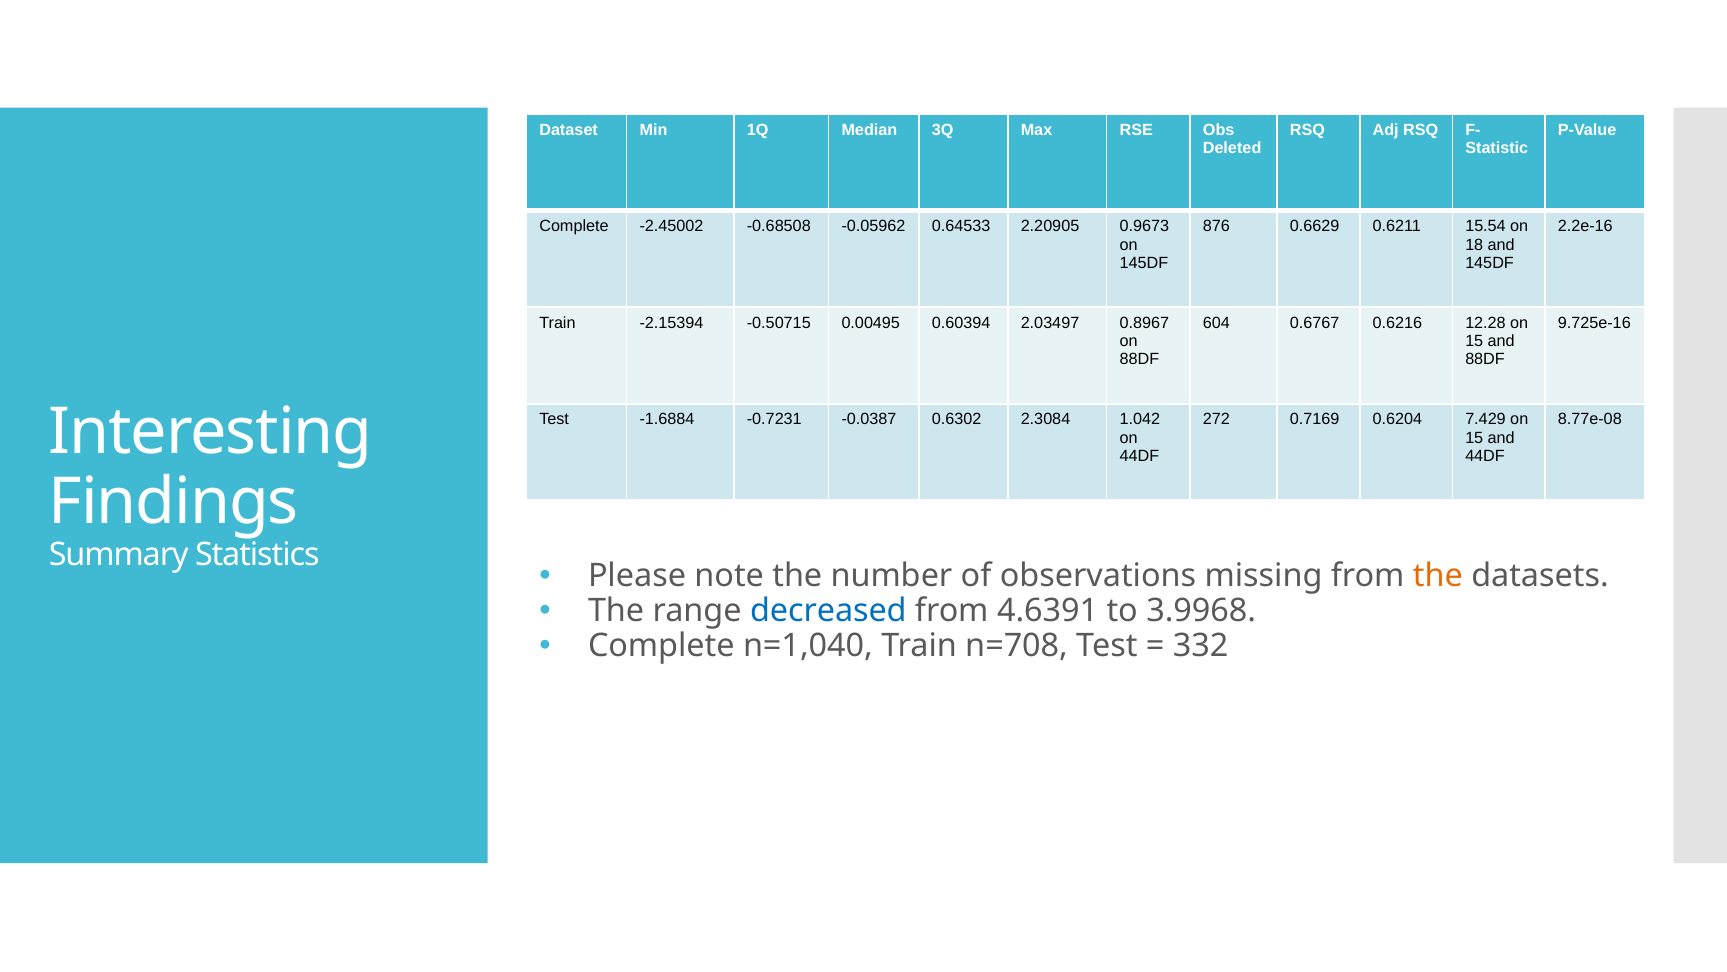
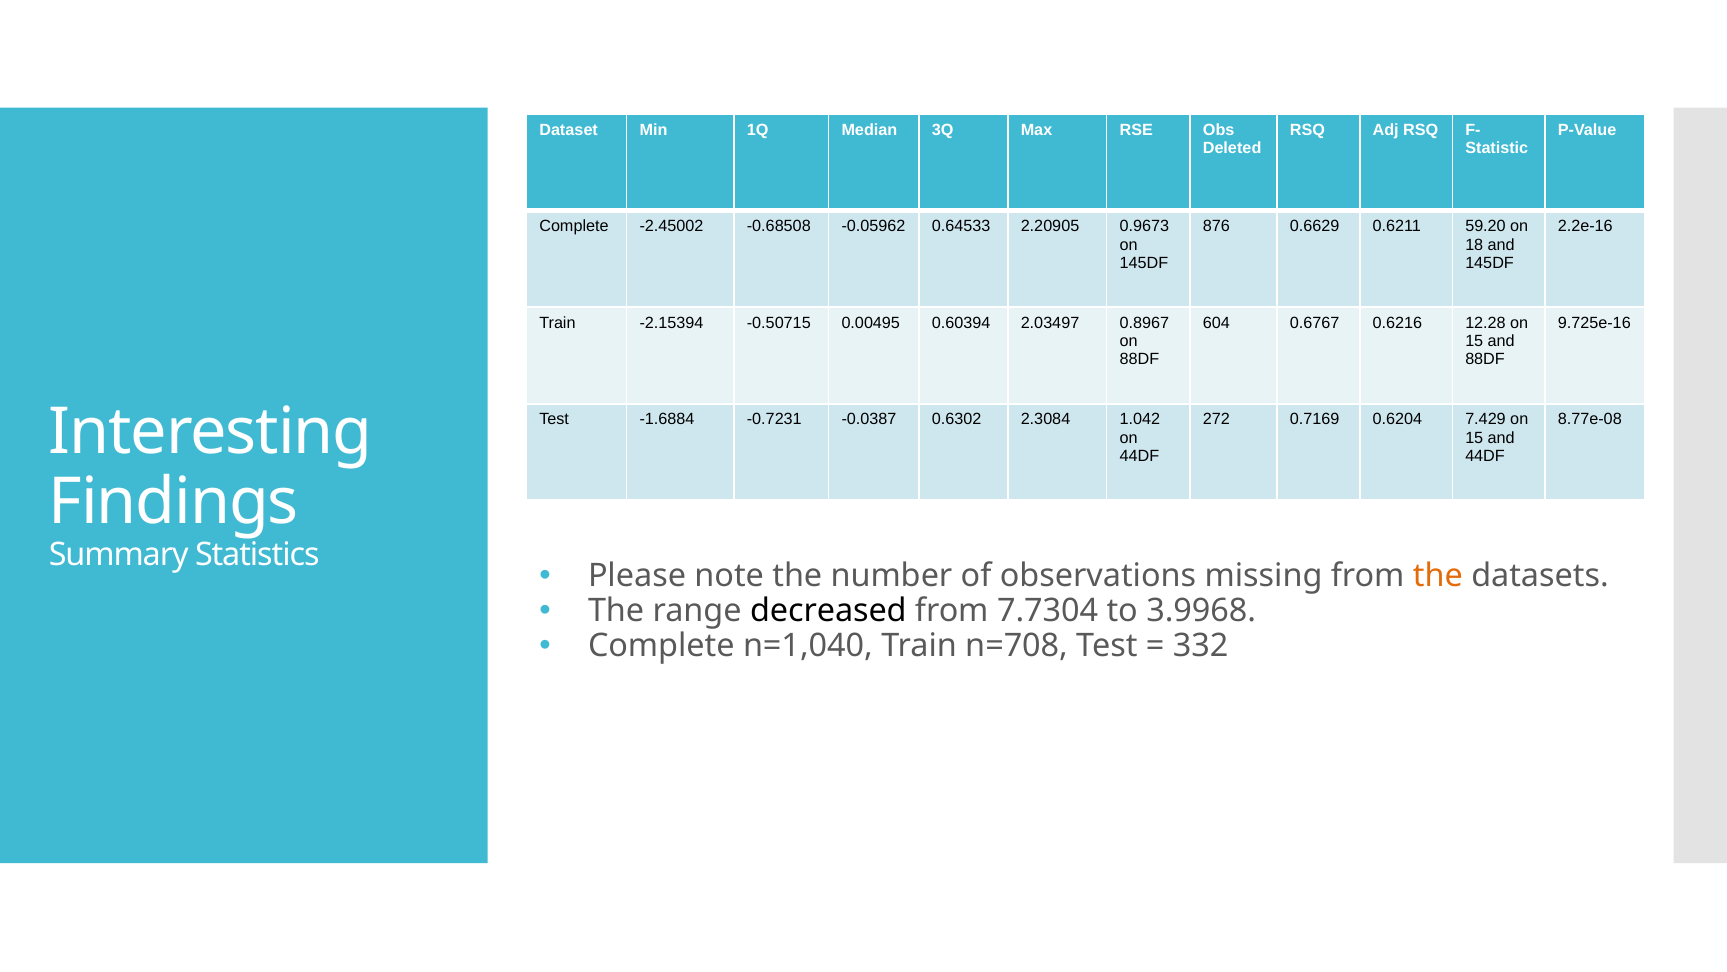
15.54: 15.54 -> 59.20 (1485, 226)
decreased colour: blue -> black (828, 611)
4.6391: 4.6391 -> 7.7304 (1048, 611)
